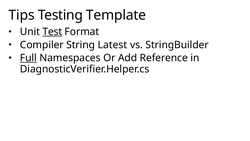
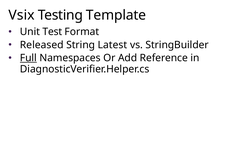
Tips: Tips -> Vsix (22, 15)
Test underline: present -> none (52, 32)
Compiler: Compiler -> Released (42, 45)
